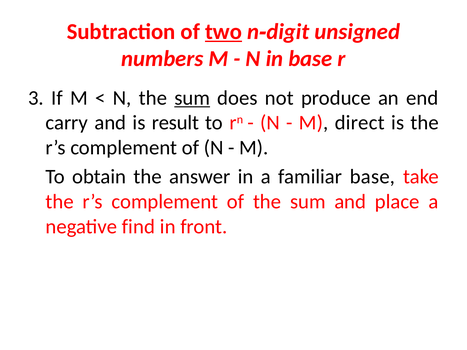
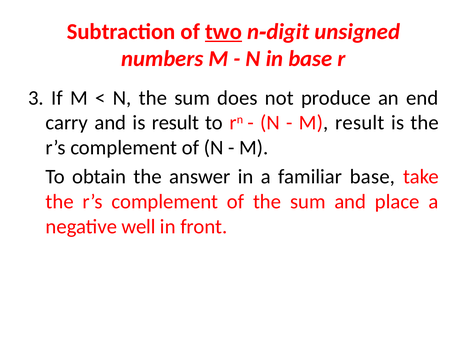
sum underline: present -> none (192, 98)
M direct: direct -> result (360, 123)
find: find -> well (139, 227)
